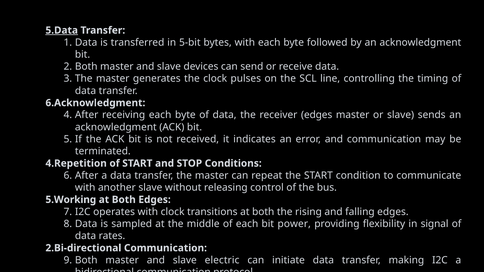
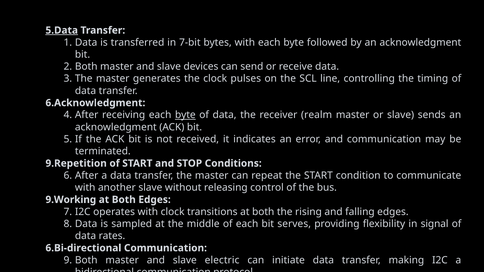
5-bit: 5-bit -> 7-bit (190, 42)
byte underline: none -> present (185, 115)
receiver edges: edges -> realm (317, 115)
4.Repetition: 4.Repetition -> 9.Repetition (76, 163)
5.Working: 5.Working -> 9.Working (71, 200)
power: power -> serves (294, 224)
2.Bi-directional: 2.Bi-directional -> 6.Bi-directional (83, 248)
